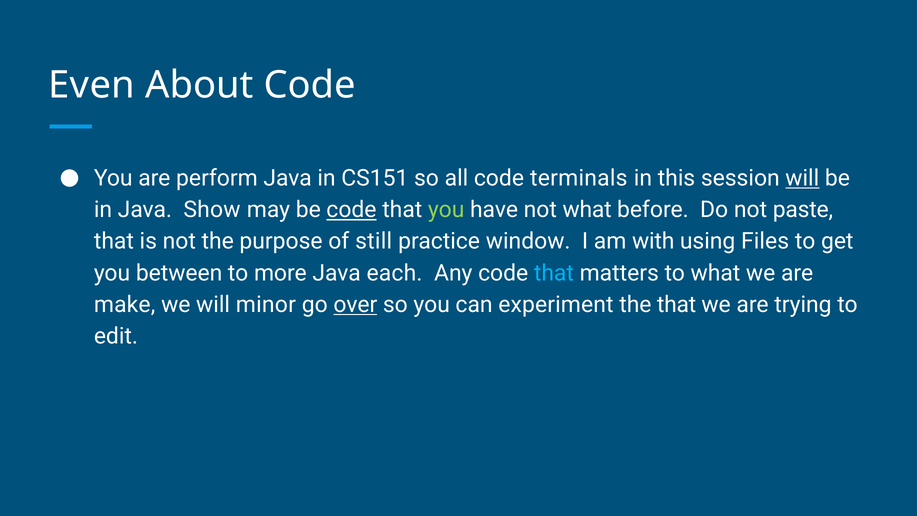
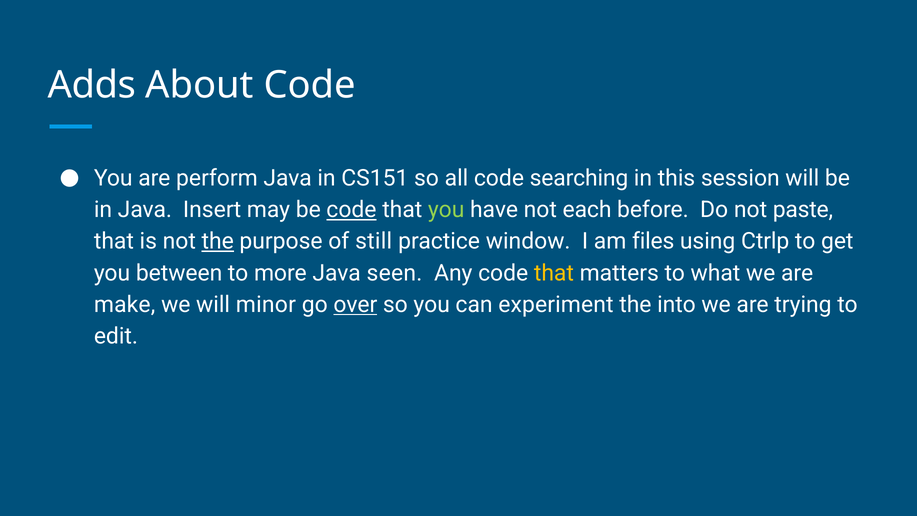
Even: Even -> Adds (92, 85)
terminals: terminals -> searching (579, 178)
will underline: present -> none (802, 178)
Show: Show -> Insert (212, 210)
not what: what -> each (587, 210)
the underline: none -> present (218, 241)
with: with -> files (653, 241)
Files: Files -> Ctrlp (765, 241)
each: each -> seen (394, 273)
that colour: light blue -> yellow (554, 273)
the that: that -> into (676, 305)
